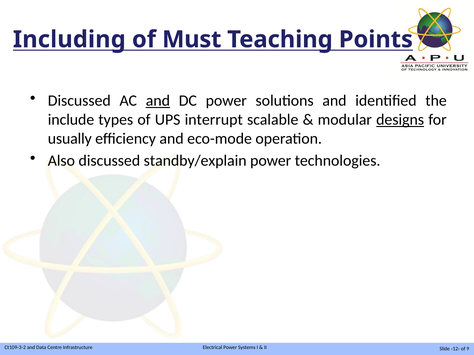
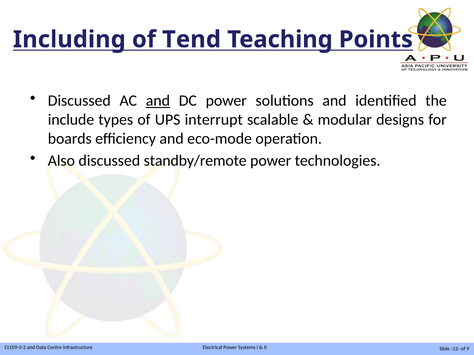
Must: Must -> Tend (192, 40)
designs underline: present -> none (400, 120)
usually: usually -> boards (70, 139)
standby/explain: standby/explain -> standby/remote (195, 161)
